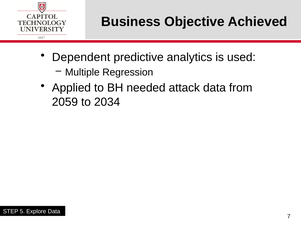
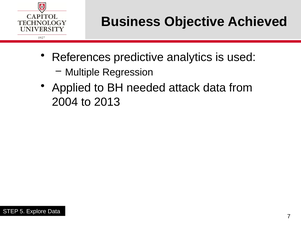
Dependent: Dependent -> References (81, 57)
2059: 2059 -> 2004 (65, 102)
2034: 2034 -> 2013 (107, 102)
